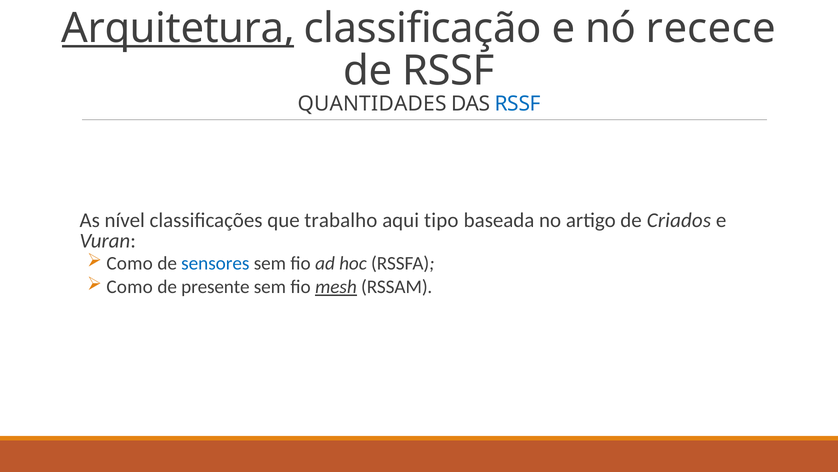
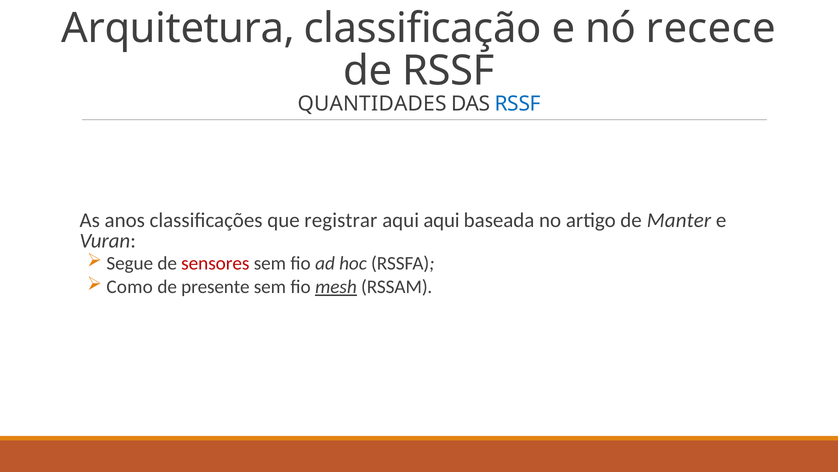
Arquitetura underline: present -> none (178, 28)
nível: nível -> anos (125, 220)
trabalho: trabalho -> registrar (341, 220)
aqui tipo: tipo -> aqui (442, 220)
Criados: Criados -> Manter (679, 220)
Como: Como -> Segue (130, 263)
sensores colour: blue -> red (215, 263)
